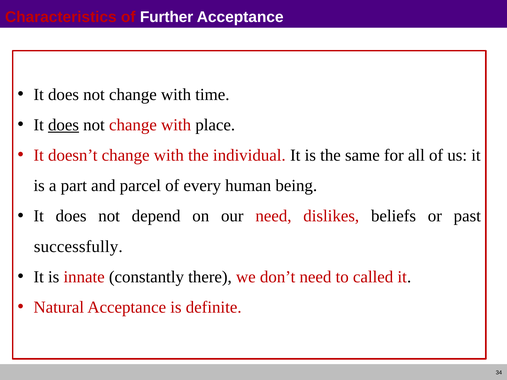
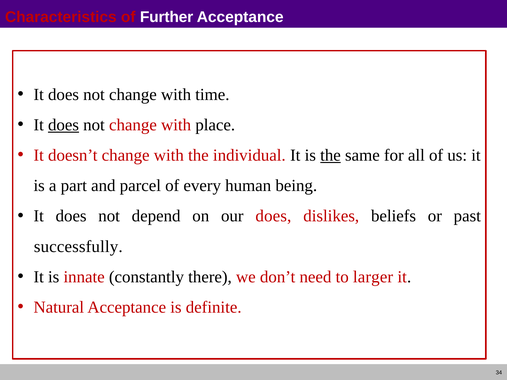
the underline: none -> present (330, 155)
our need: need -> does (273, 216)
called: called -> larger (373, 277)
